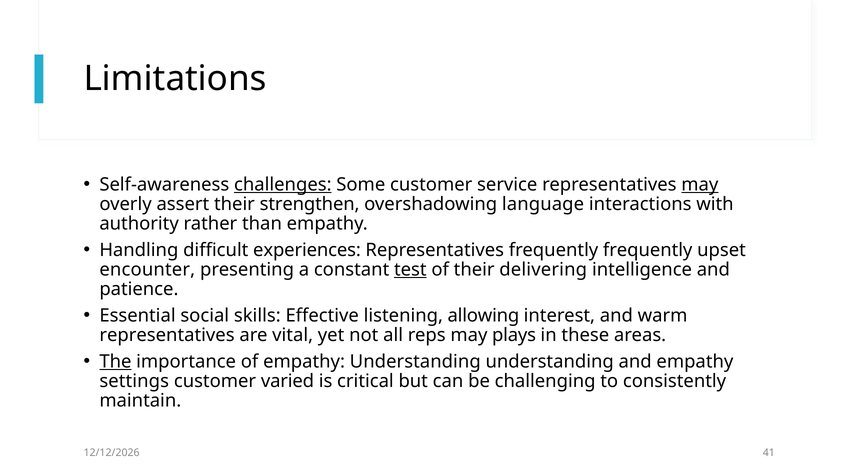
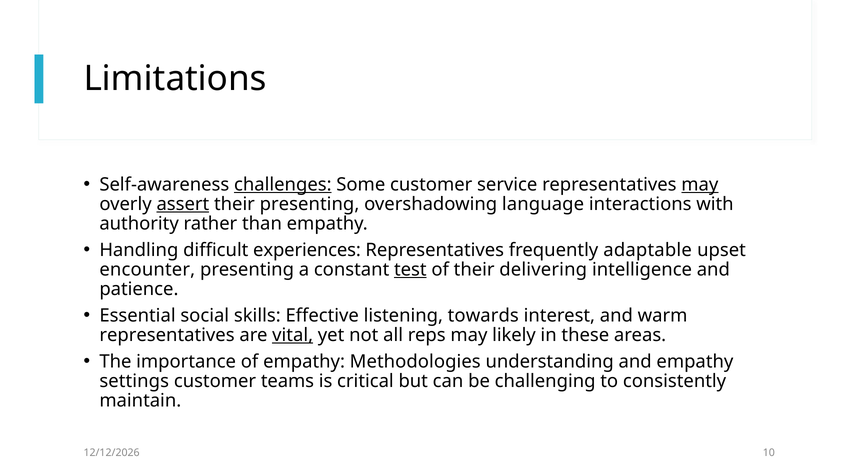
assert underline: none -> present (183, 204)
their strengthen: strengthen -> presenting (310, 204)
frequently frequently: frequently -> adaptable (648, 250)
allowing: allowing -> towards (483, 315)
vital underline: none -> present (293, 335)
plays: plays -> likely (514, 335)
The underline: present -> none (115, 361)
empathy Understanding: Understanding -> Methodologies (415, 361)
varied: varied -> teams (287, 381)
41: 41 -> 10 (769, 453)
